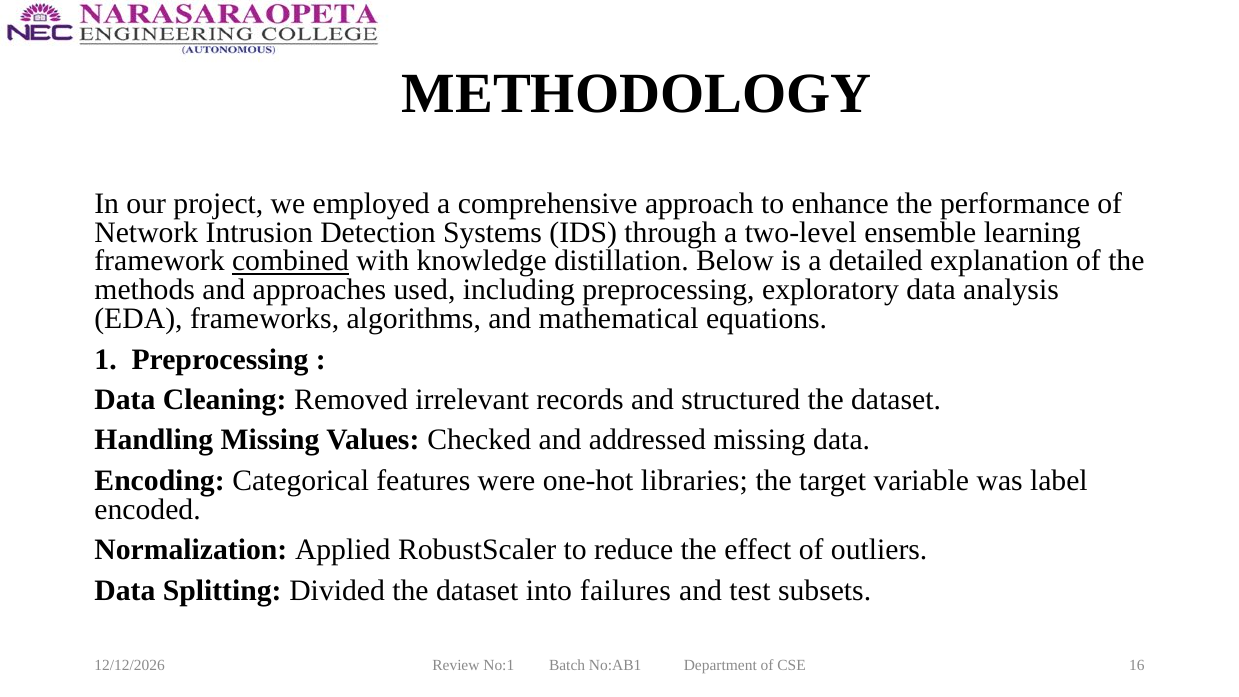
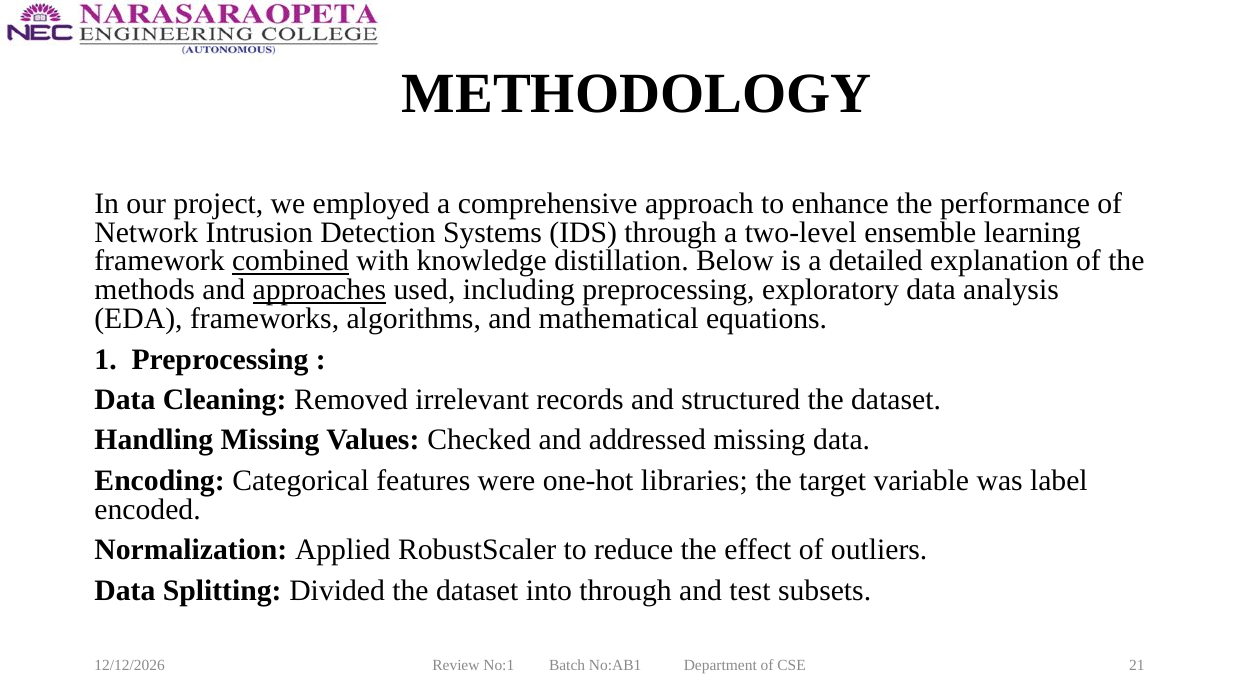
approaches underline: none -> present (319, 290)
into failures: failures -> through (626, 590)
16: 16 -> 21 (1137, 666)
